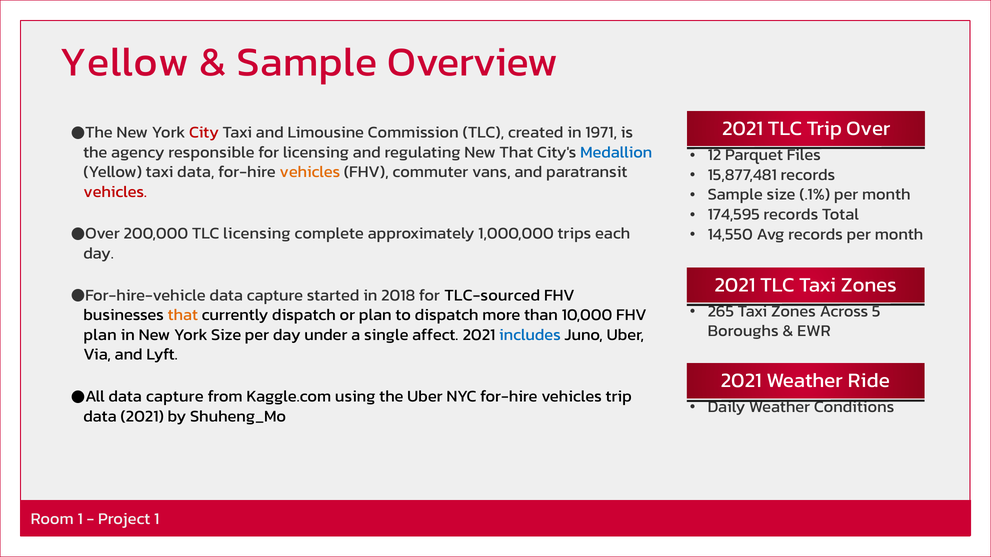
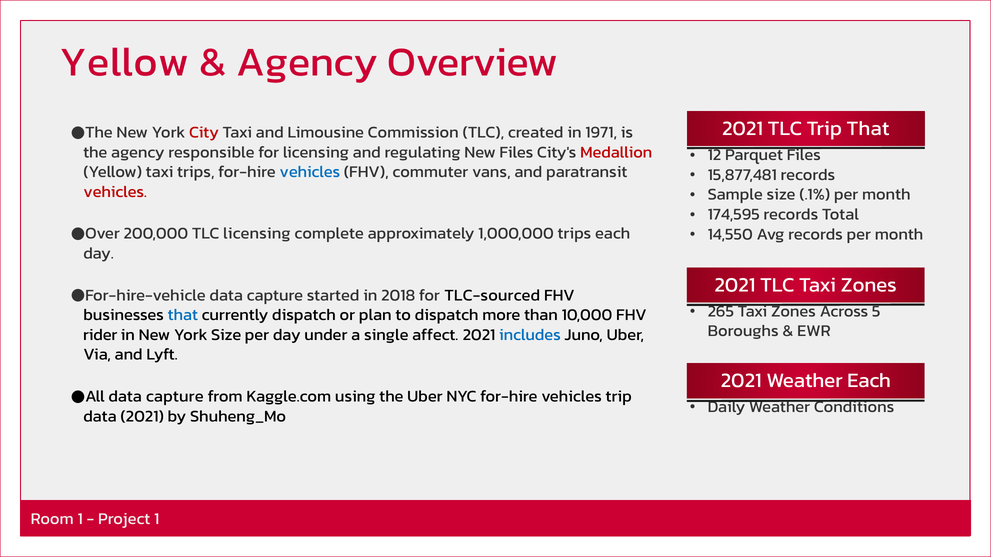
Sample: Sample -> Agency (307, 62)
Trip Over: Over -> That (868, 129)
New That: That -> Files (516, 152)
Medallion colour: blue -> red (616, 152)
taxi data: data -> trips (196, 172)
vehicles colour: orange -> blue (310, 172)
that colour: orange -> blue (183, 315)
plan: plan -> rider (100, 335)
Weather Ride: Ride -> Each (869, 381)
